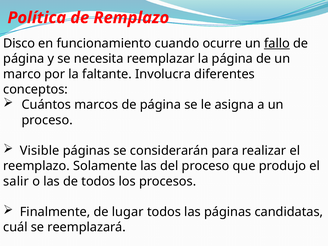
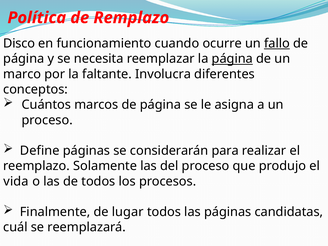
página underline: none -> present (232, 59)
Visible: Visible -> Define (40, 151)
salir: salir -> vida (16, 181)
